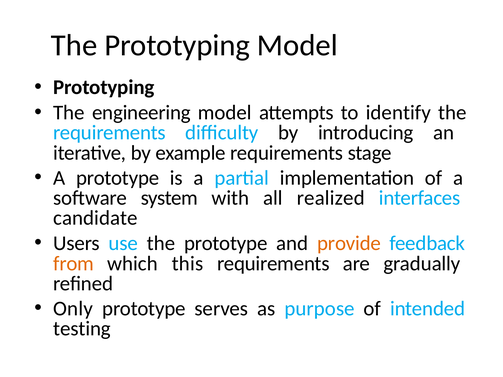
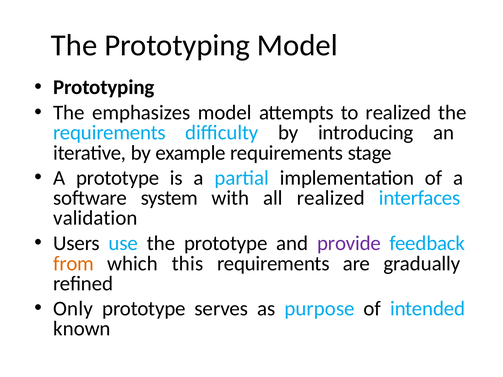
engineering: engineering -> emphasizes (141, 113)
to identify: identify -> realized (398, 113)
candidate: candidate -> validation (95, 218)
provide colour: orange -> purple (349, 244)
testing: testing -> known (82, 329)
